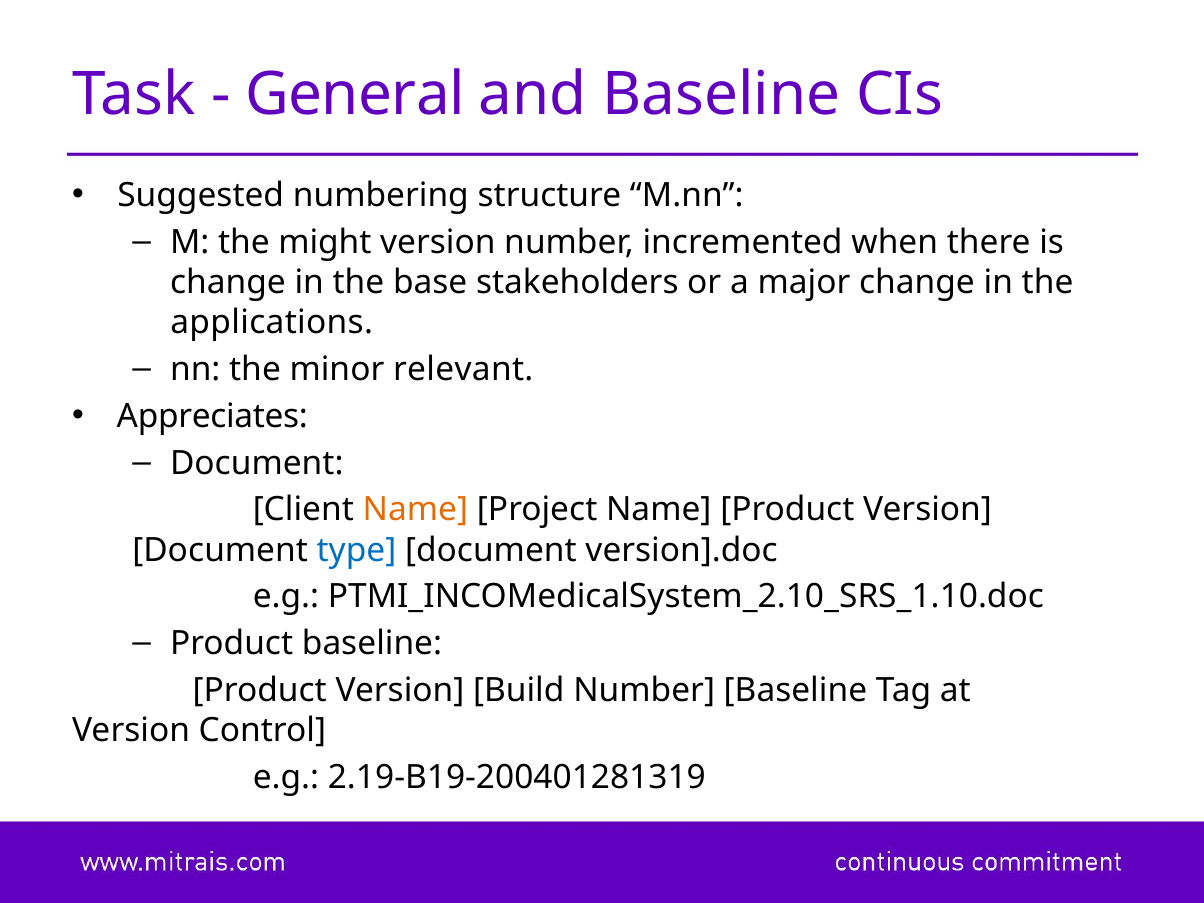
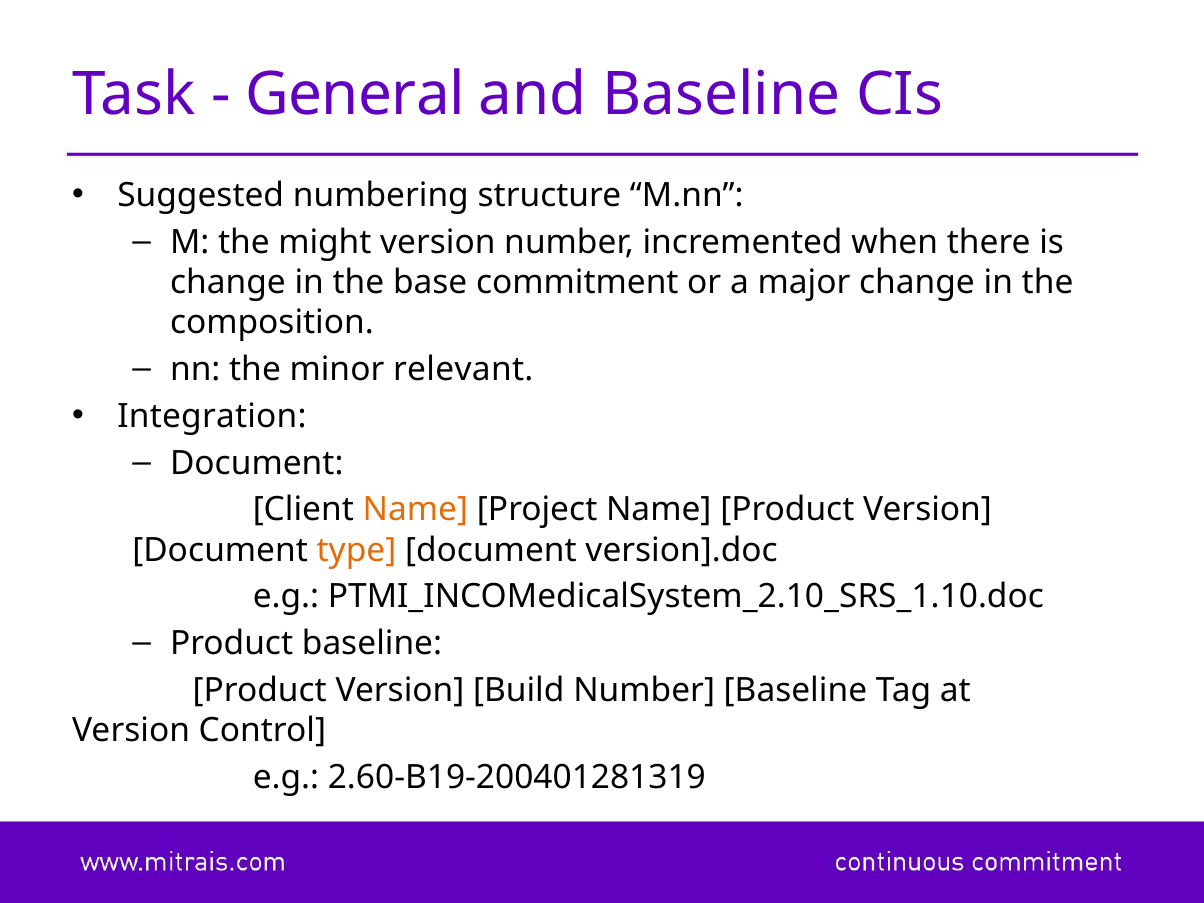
stakeholders: stakeholders -> commitment (577, 282)
applications: applications -> composition (272, 323)
Appreciates: Appreciates -> Integration (212, 416)
type colour: blue -> orange (356, 550)
2.19-B19-200401281319: 2.19-B19-200401281319 -> 2.60-B19-200401281319 (517, 778)
